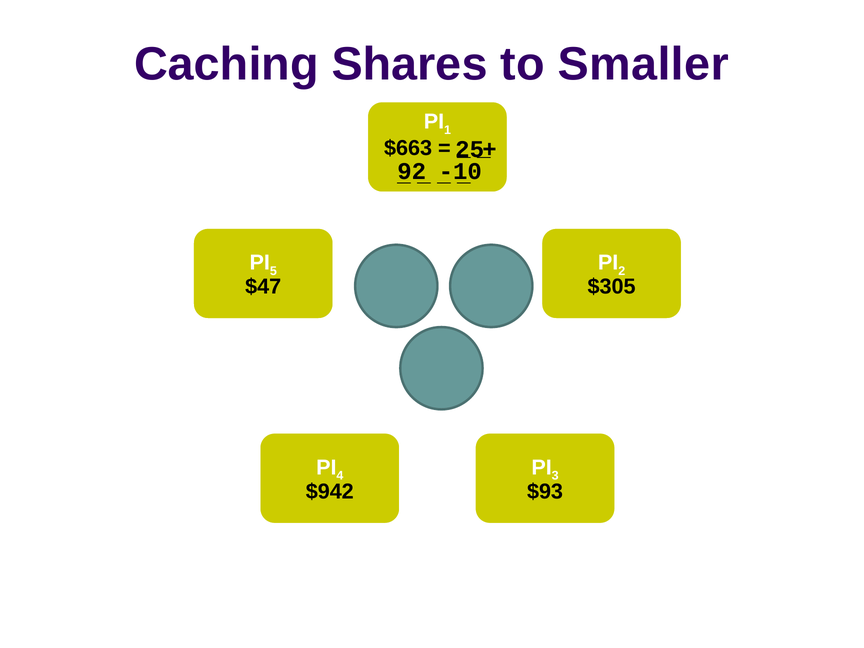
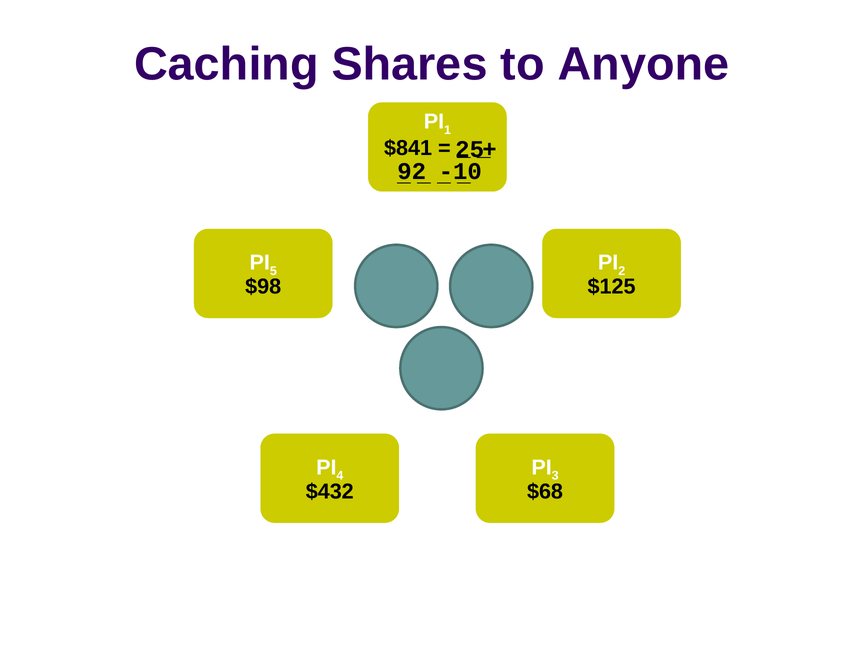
Smaller: Smaller -> Anyone (643, 64)
$663: $663 -> $841 (408, 148)
$47: $47 -> $98 (263, 287)
$305: $305 -> $125 (612, 287)
$942: $942 -> $432 (330, 491)
$93: $93 -> $68 (545, 491)
